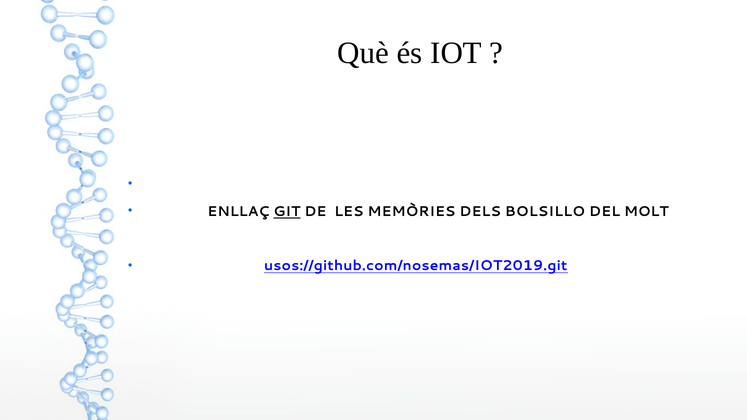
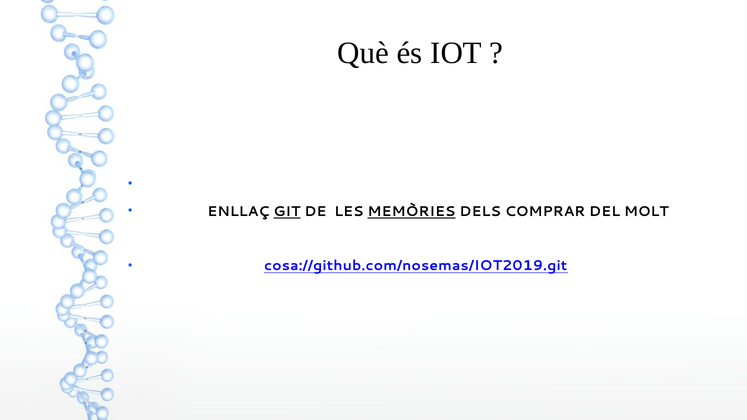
MEMÒRIES underline: none -> present (411, 212)
BOLSILLO: BOLSILLO -> COMPRAR (545, 212)
usos://github.com/nosemas/IOT2019.git: usos://github.com/nosemas/IOT2019.git -> cosa://github.com/nosemas/IOT2019.git (416, 266)
